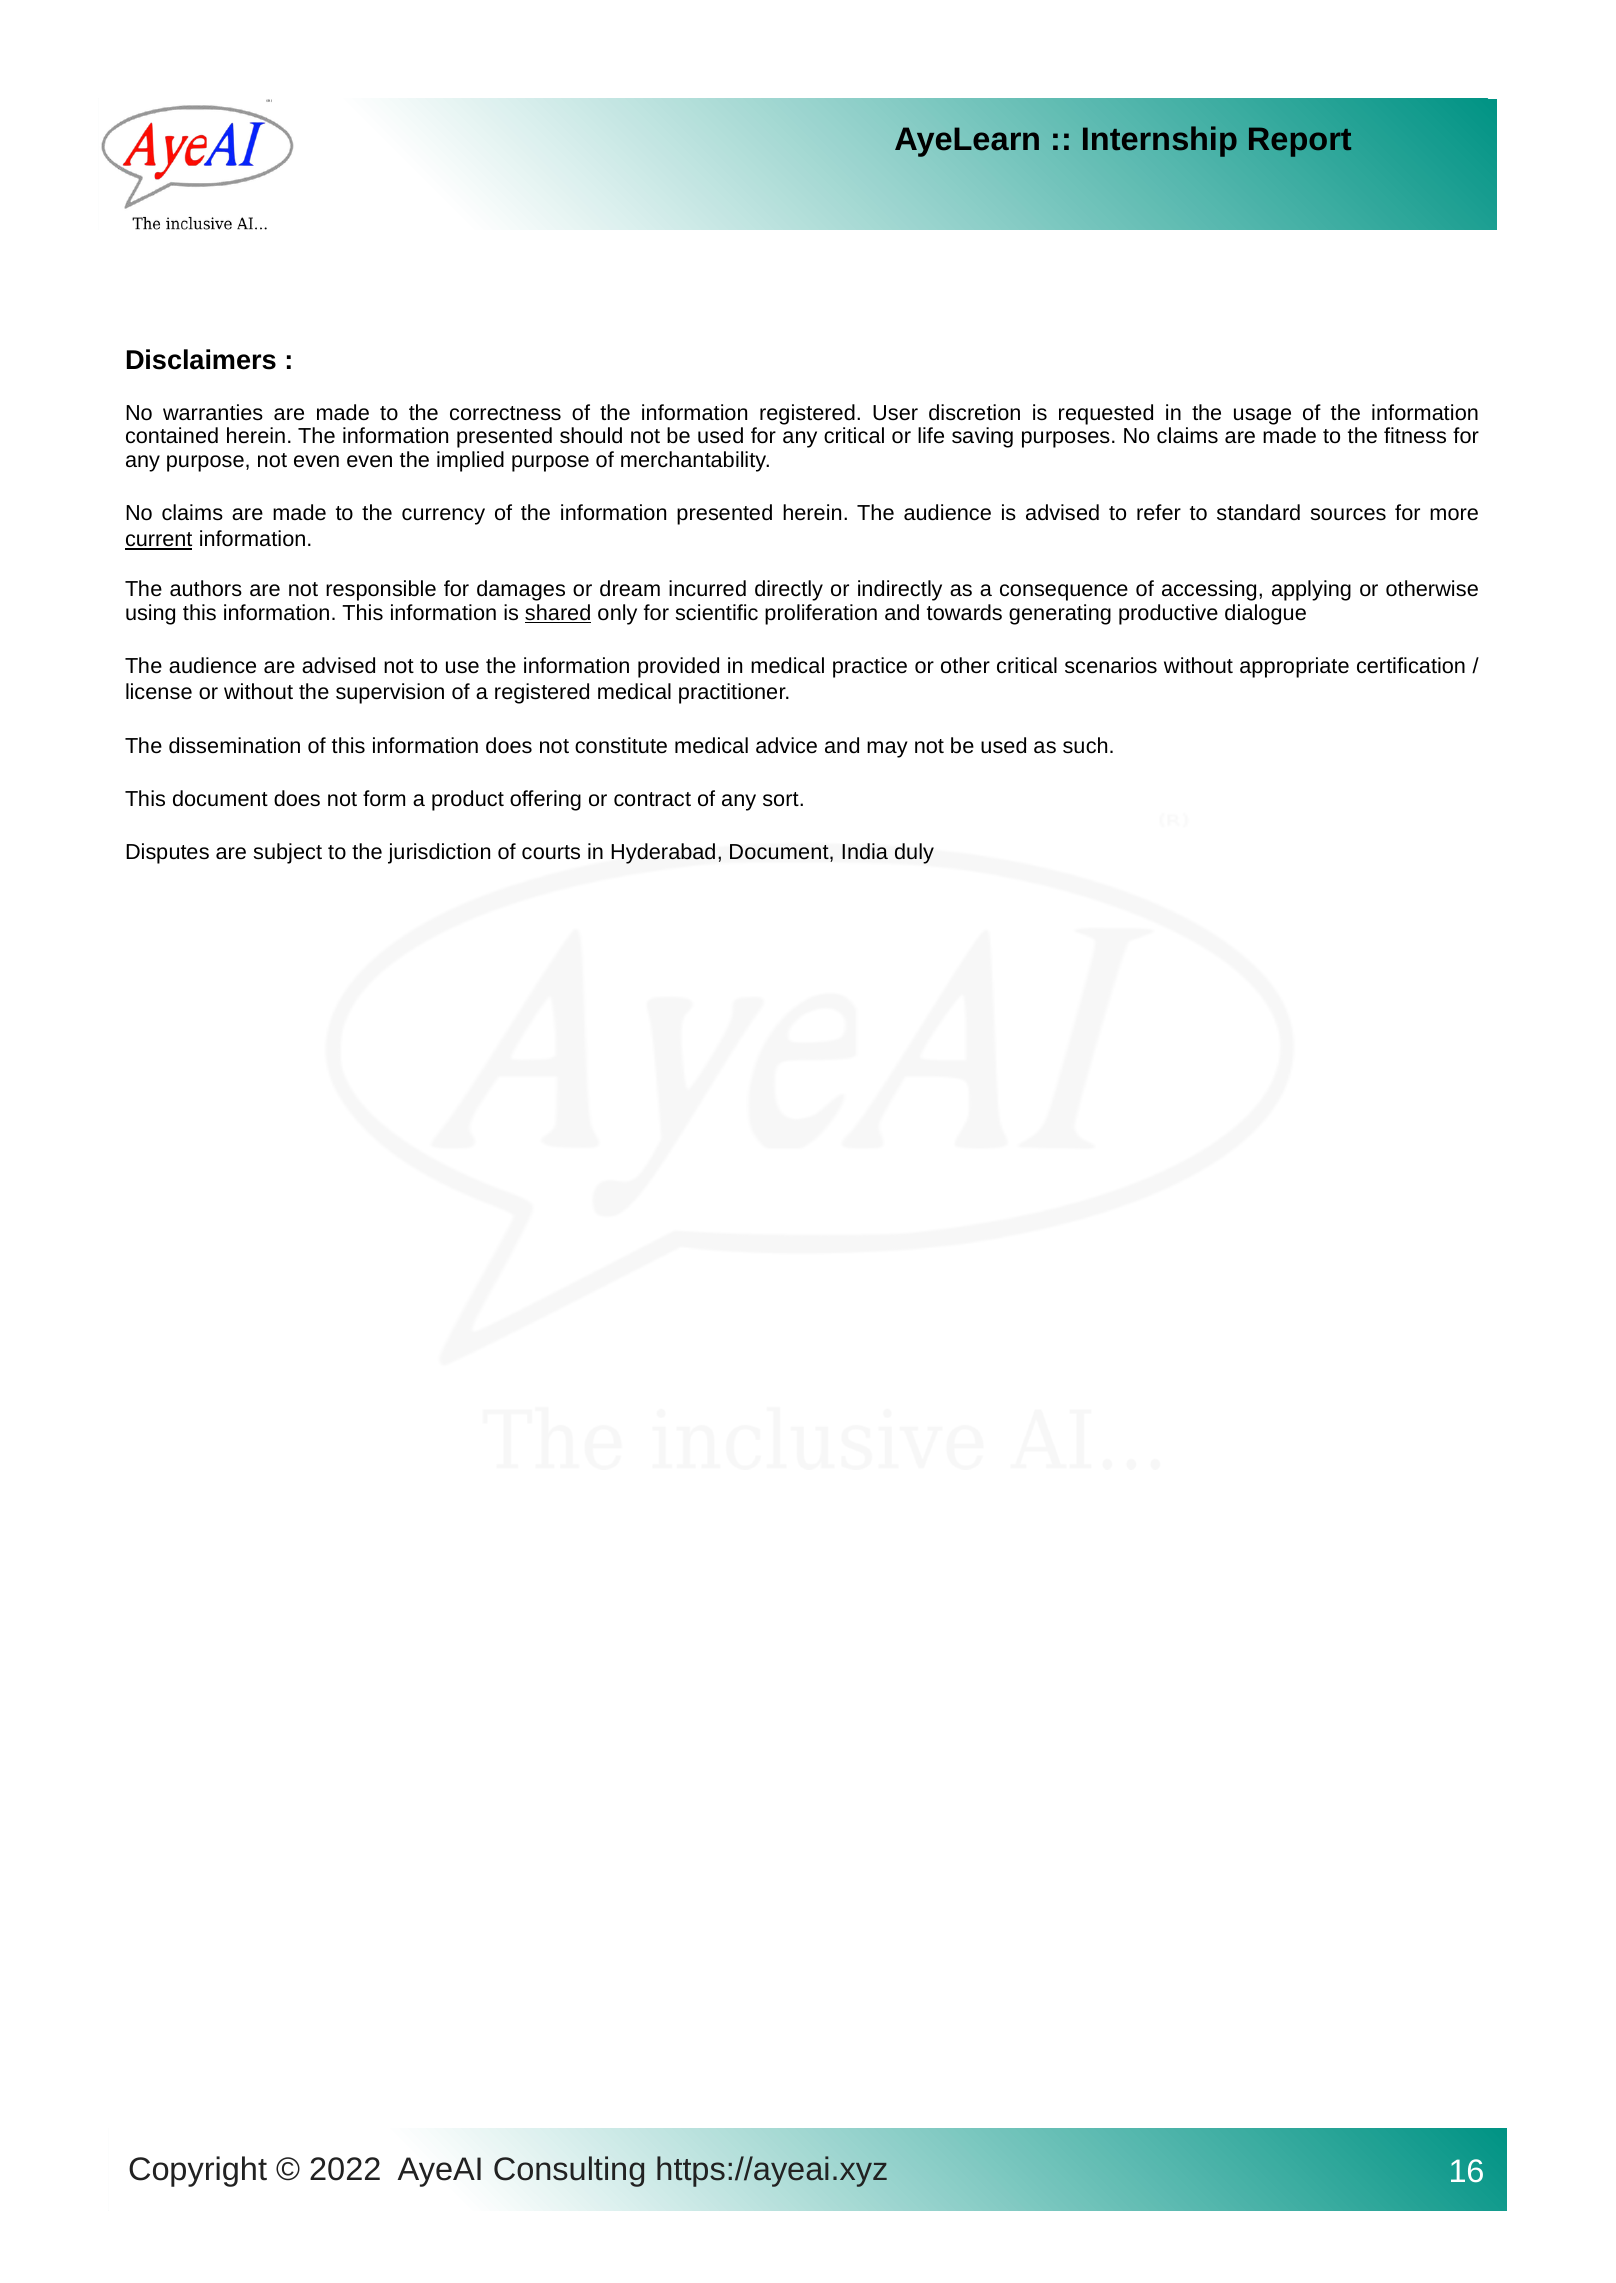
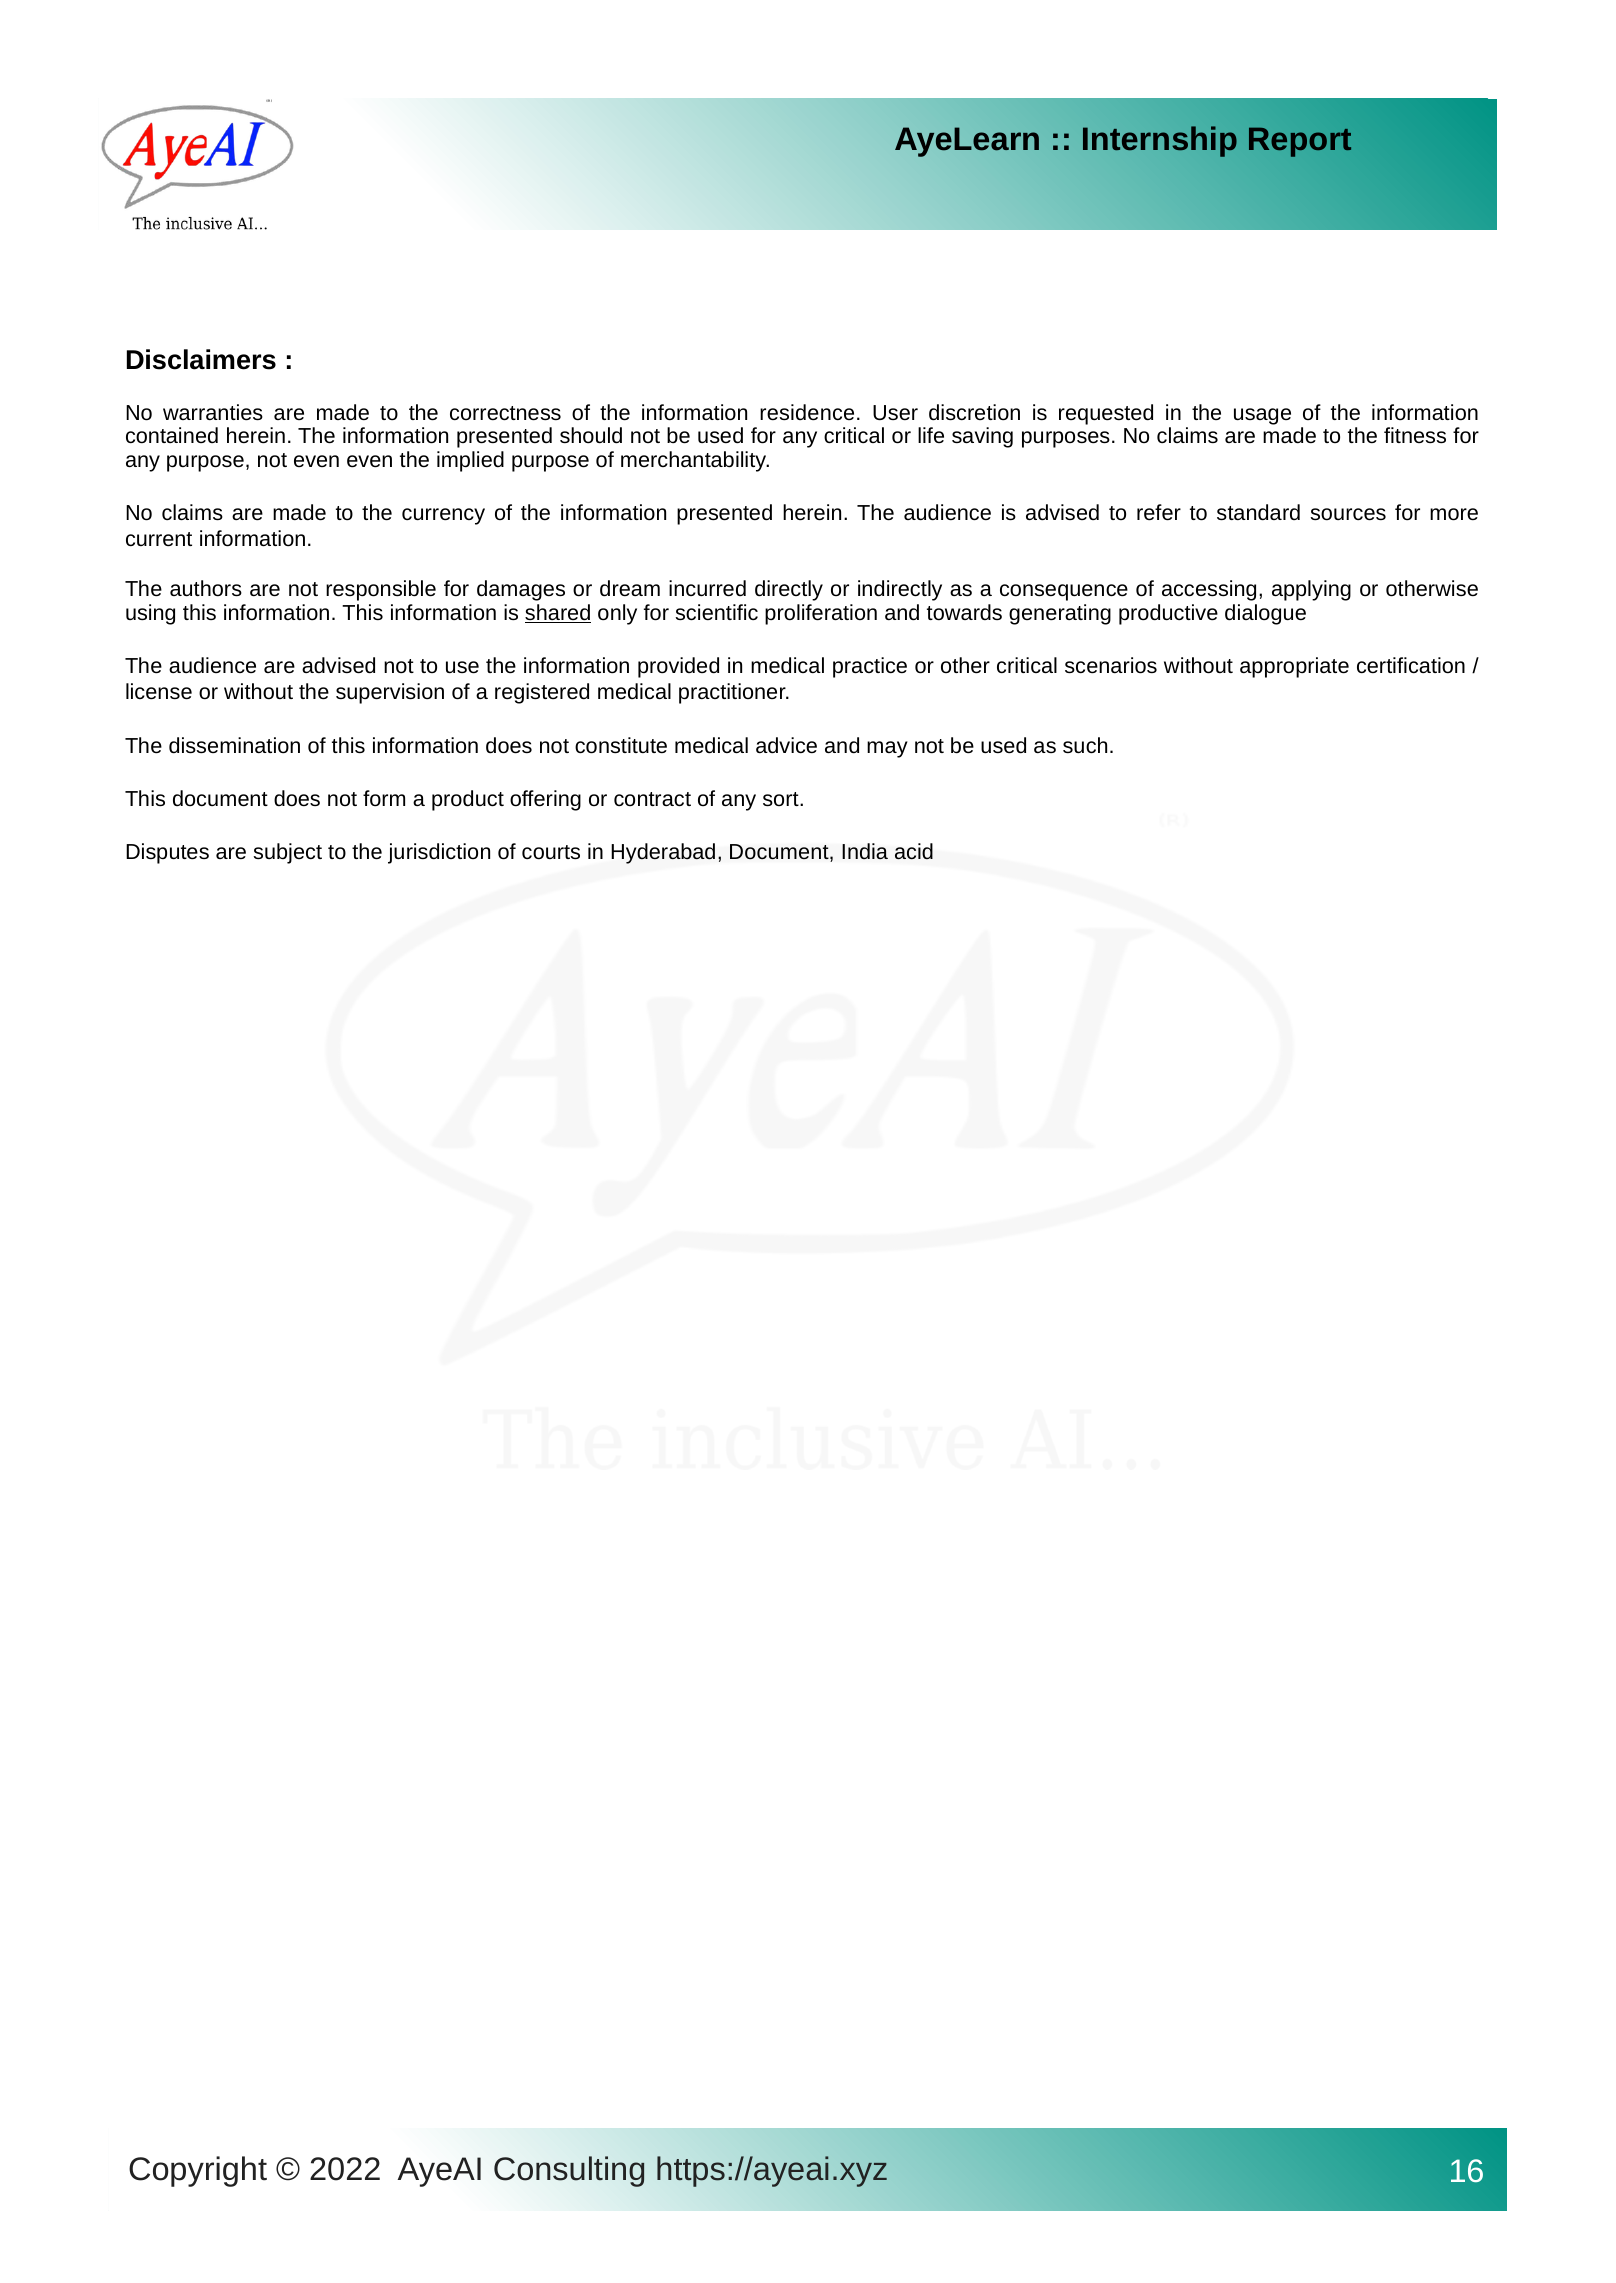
information registered: registered -> residence (810, 414)
current underline: present -> none (159, 540)
duly: duly -> acid (914, 852)
